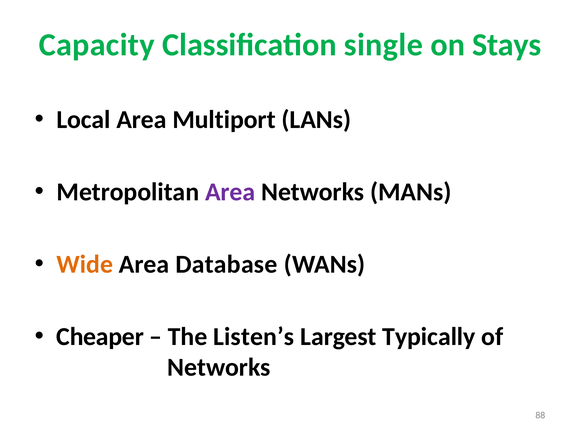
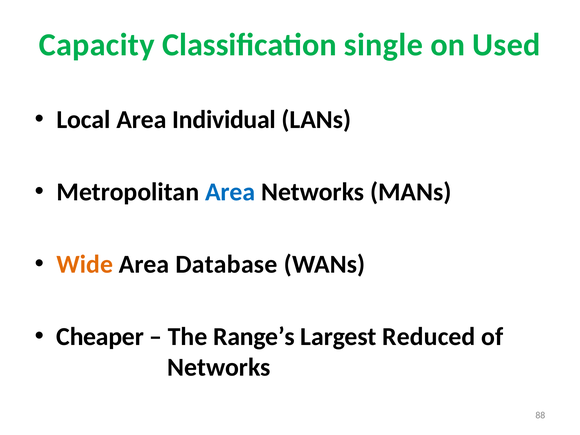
Stays: Stays -> Used (506, 45)
Multiport: Multiport -> Individual (224, 120)
Area colour: purple -> blue (230, 192)
Listen’s: Listen’s -> Range’s (254, 337)
Typically: Typically -> Reduced (429, 337)
